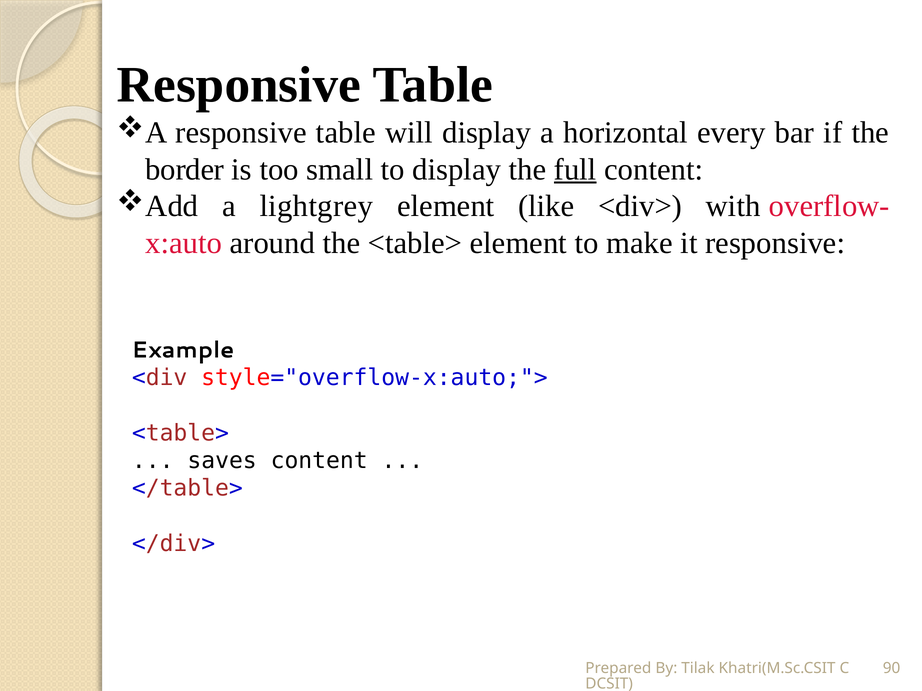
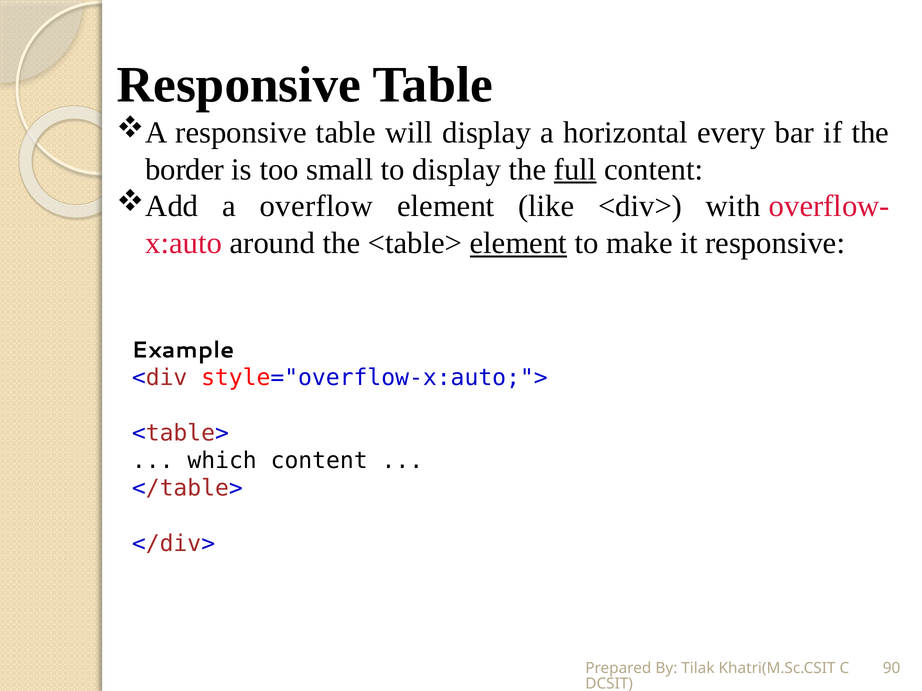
lightgrey: lightgrey -> overflow (316, 206)
element underline: none -> present (518, 243)
saves: saves -> which (222, 461)
